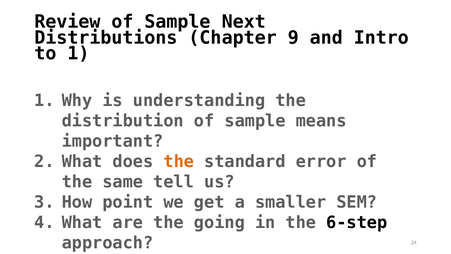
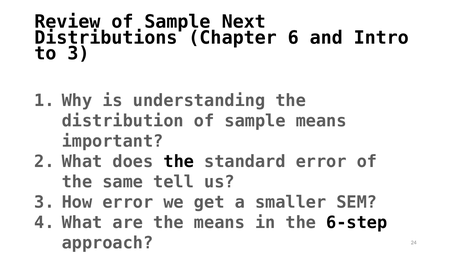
9: 9 -> 6 (293, 38)
to 1: 1 -> 3 (78, 54)
the colour: orange -> black (179, 161)
How point: point -> error (128, 202)
the going: going -> means (219, 222)
